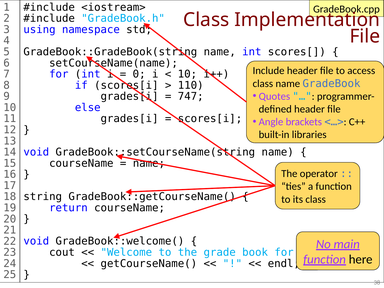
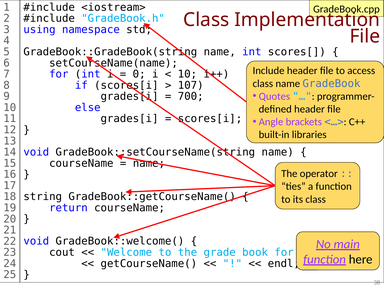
110: 110 -> 107 (191, 85)
747: 747 -> 700 (191, 96)
